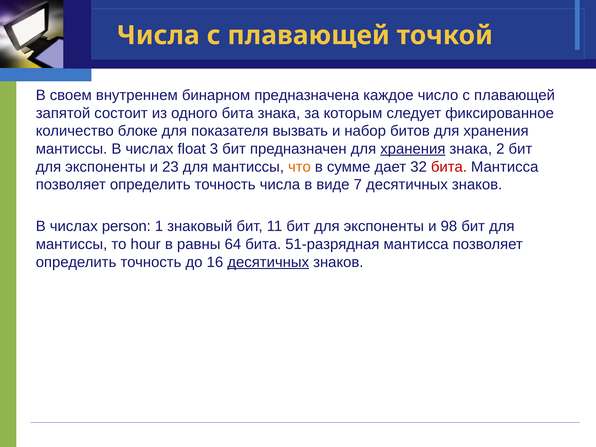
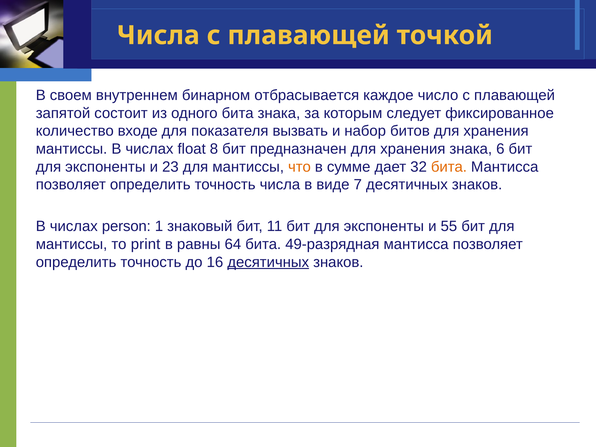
предназначена: предназначена -> отбрасывается (307, 95)
блоке: блоке -> входе (138, 131)
3: 3 -> 8 (214, 149)
хранения underline: present -> none (413, 149)
2: 2 -> 6 (500, 149)
бита colour: red -> orange (449, 167)
98: 98 -> 55 (449, 226)
hour: hour -> print (146, 244)
51-разрядная: 51-разрядная -> 49-разрядная (332, 244)
